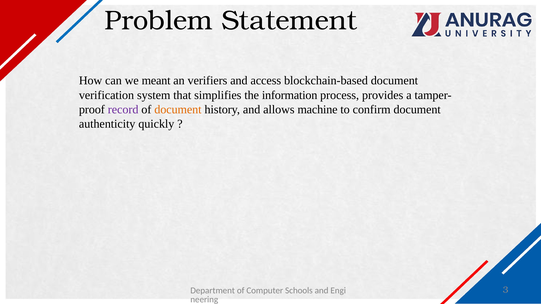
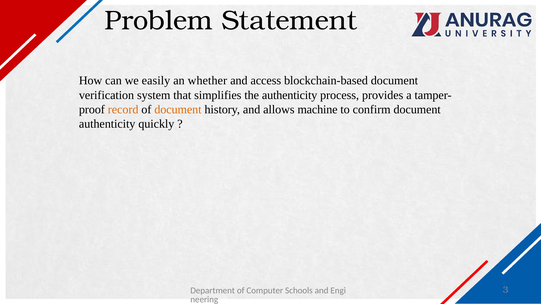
meant: meant -> easily (156, 81)
verifiers: verifiers -> whether (207, 81)
the information: information -> authenticity (290, 95)
record colour: purple -> orange (123, 110)
